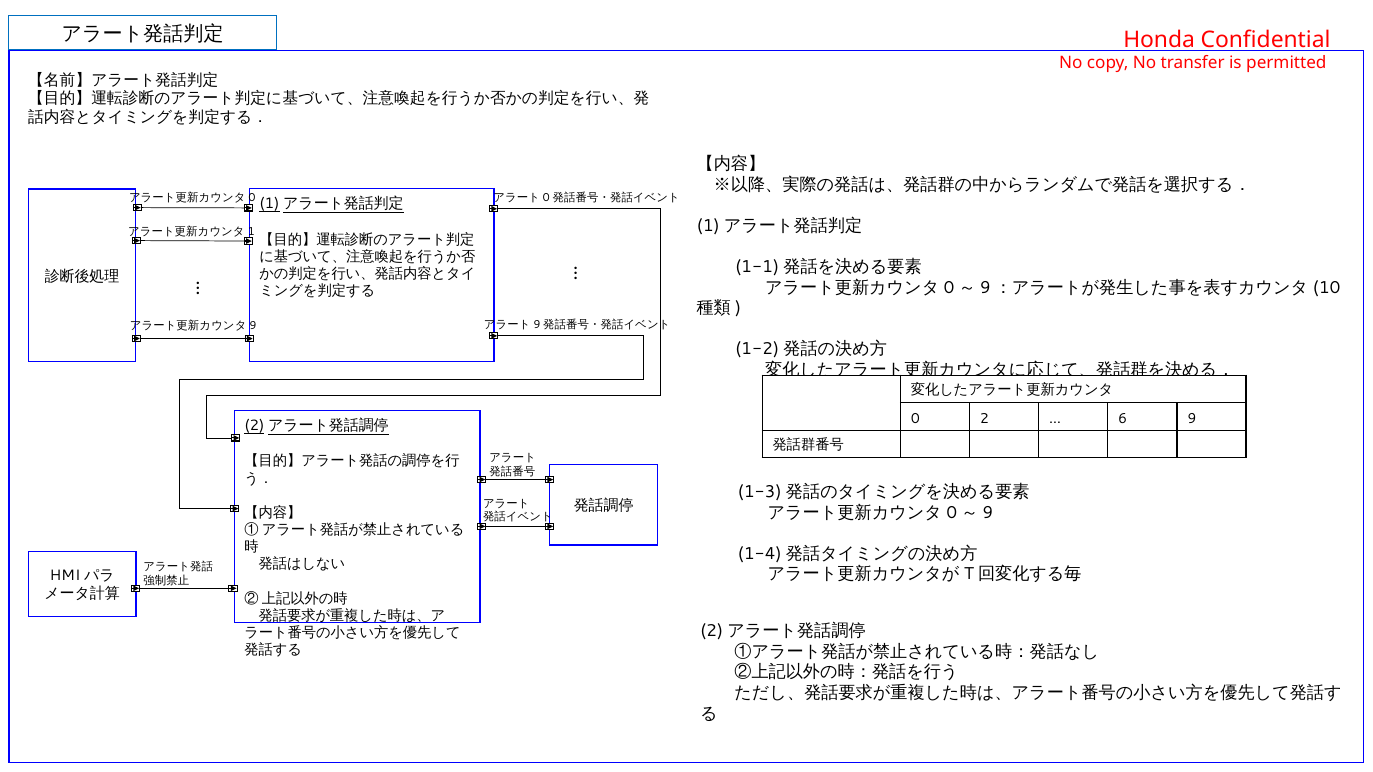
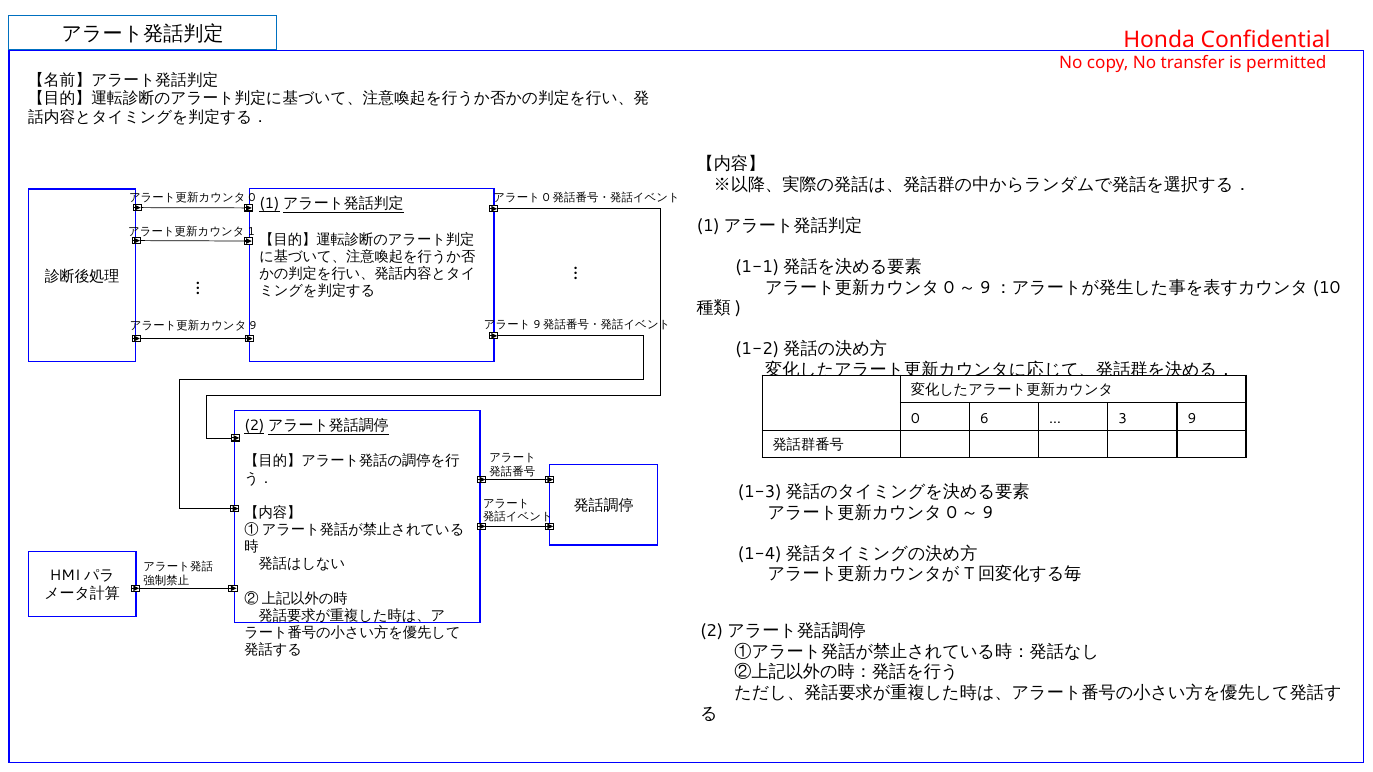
2: 2 -> 6 (984, 419)
6: 6 -> 3 (1123, 419)
